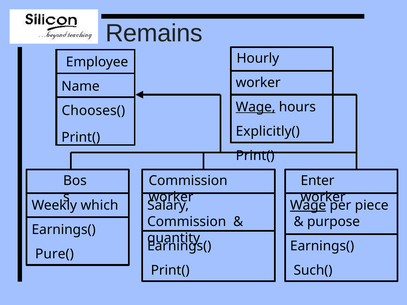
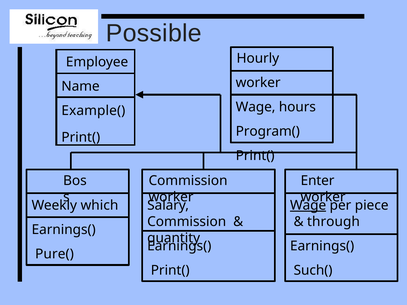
Remains: Remains -> Possible (154, 33)
Wage underline: present -> none (256, 107)
Chooses(: Chooses( -> Example( (93, 111)
Explicitly(: Explicitly( -> Program( (268, 131)
purpose: purpose -> through (333, 222)
